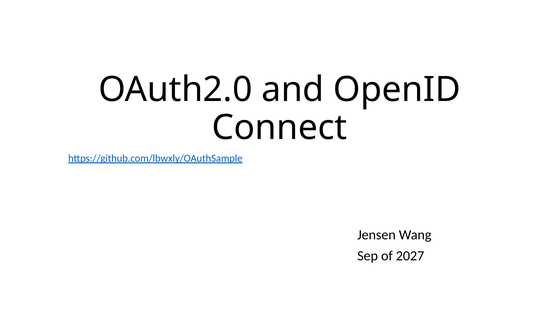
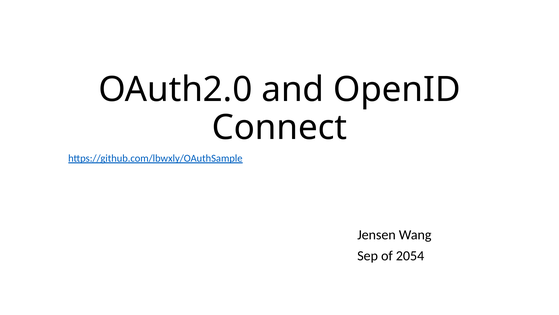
2027: 2027 -> 2054 (410, 256)
